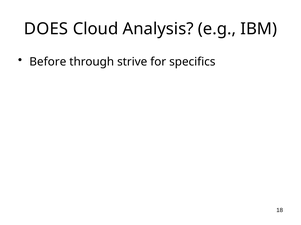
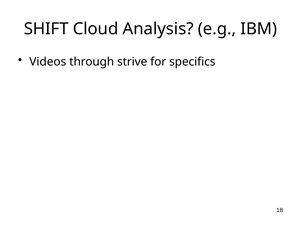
DOES: DOES -> SHIFT (46, 29)
Before: Before -> Videos (48, 62)
